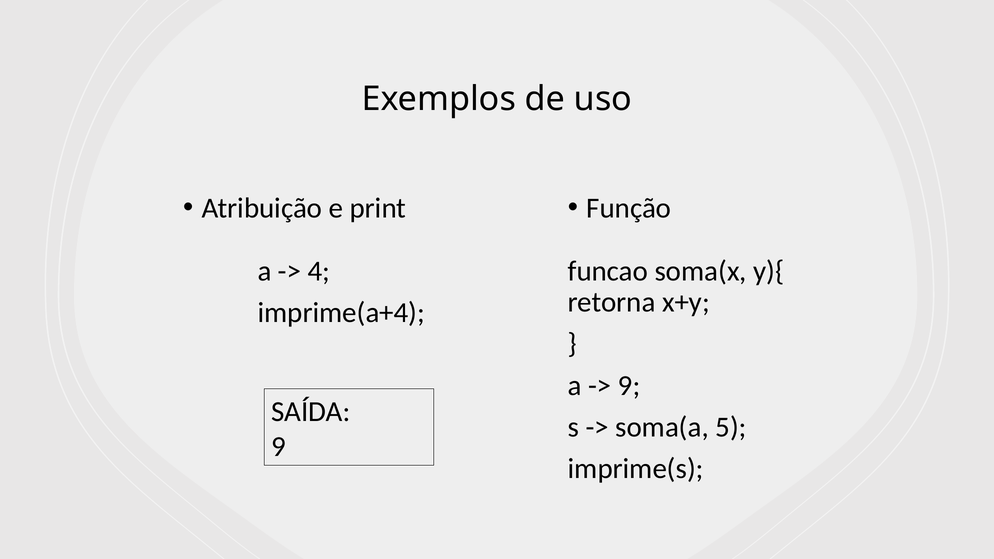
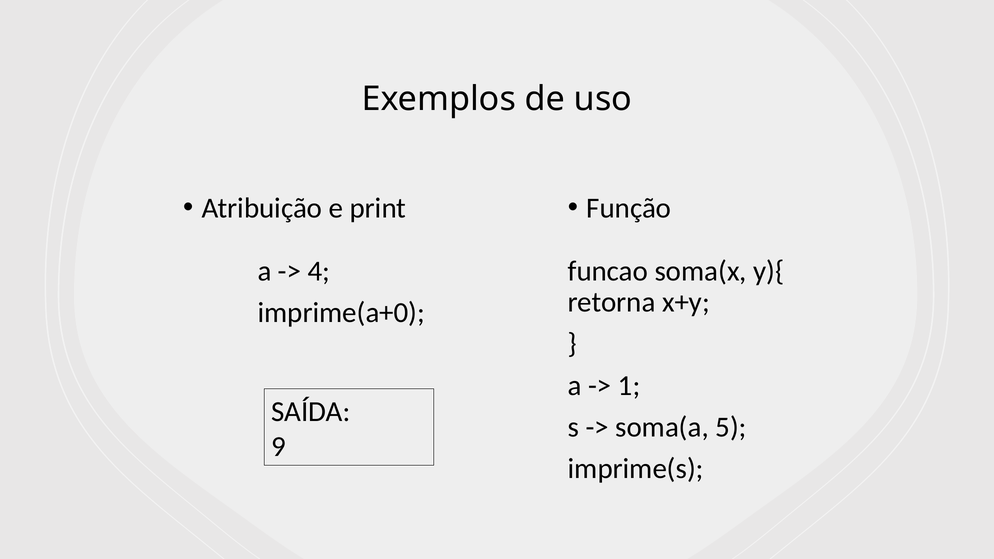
imprime(a+4: imprime(a+4 -> imprime(a+0 (341, 313)
9: 9 -> 1 (629, 386)
